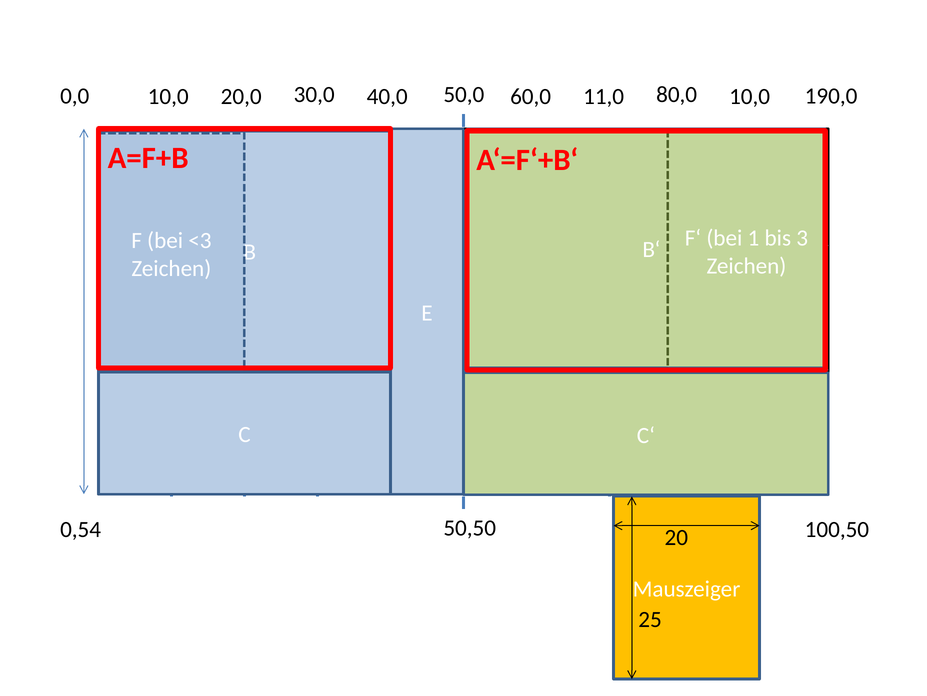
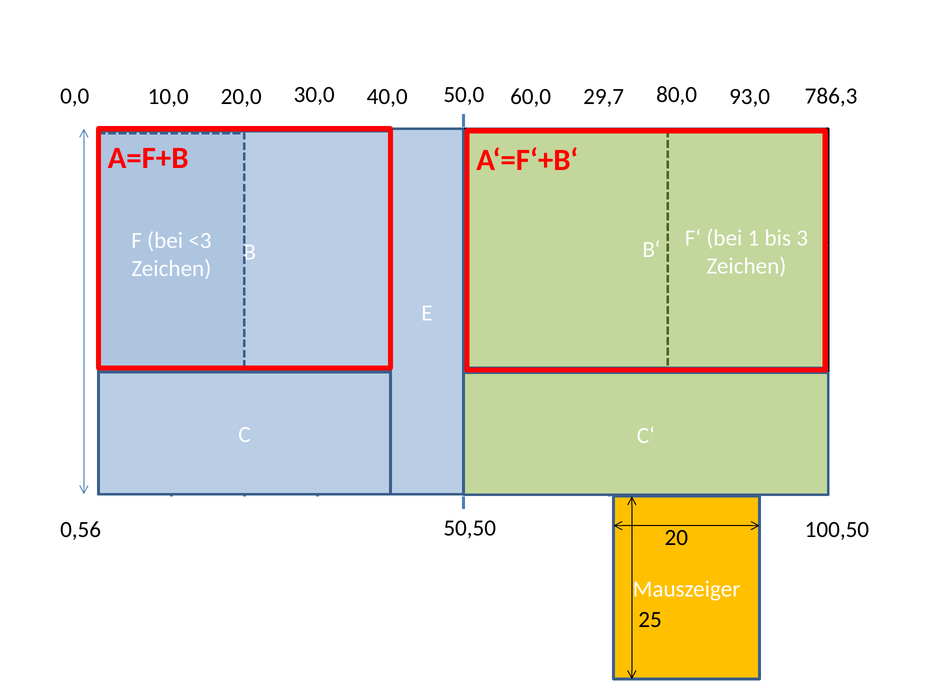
190,0: 190,0 -> 786,3 (831, 96)
11,0: 11,0 -> 29,7 (604, 97)
60,0 10,0: 10,0 -> 93,0 (750, 97)
0,54: 0,54 -> 0,56 (81, 529)
